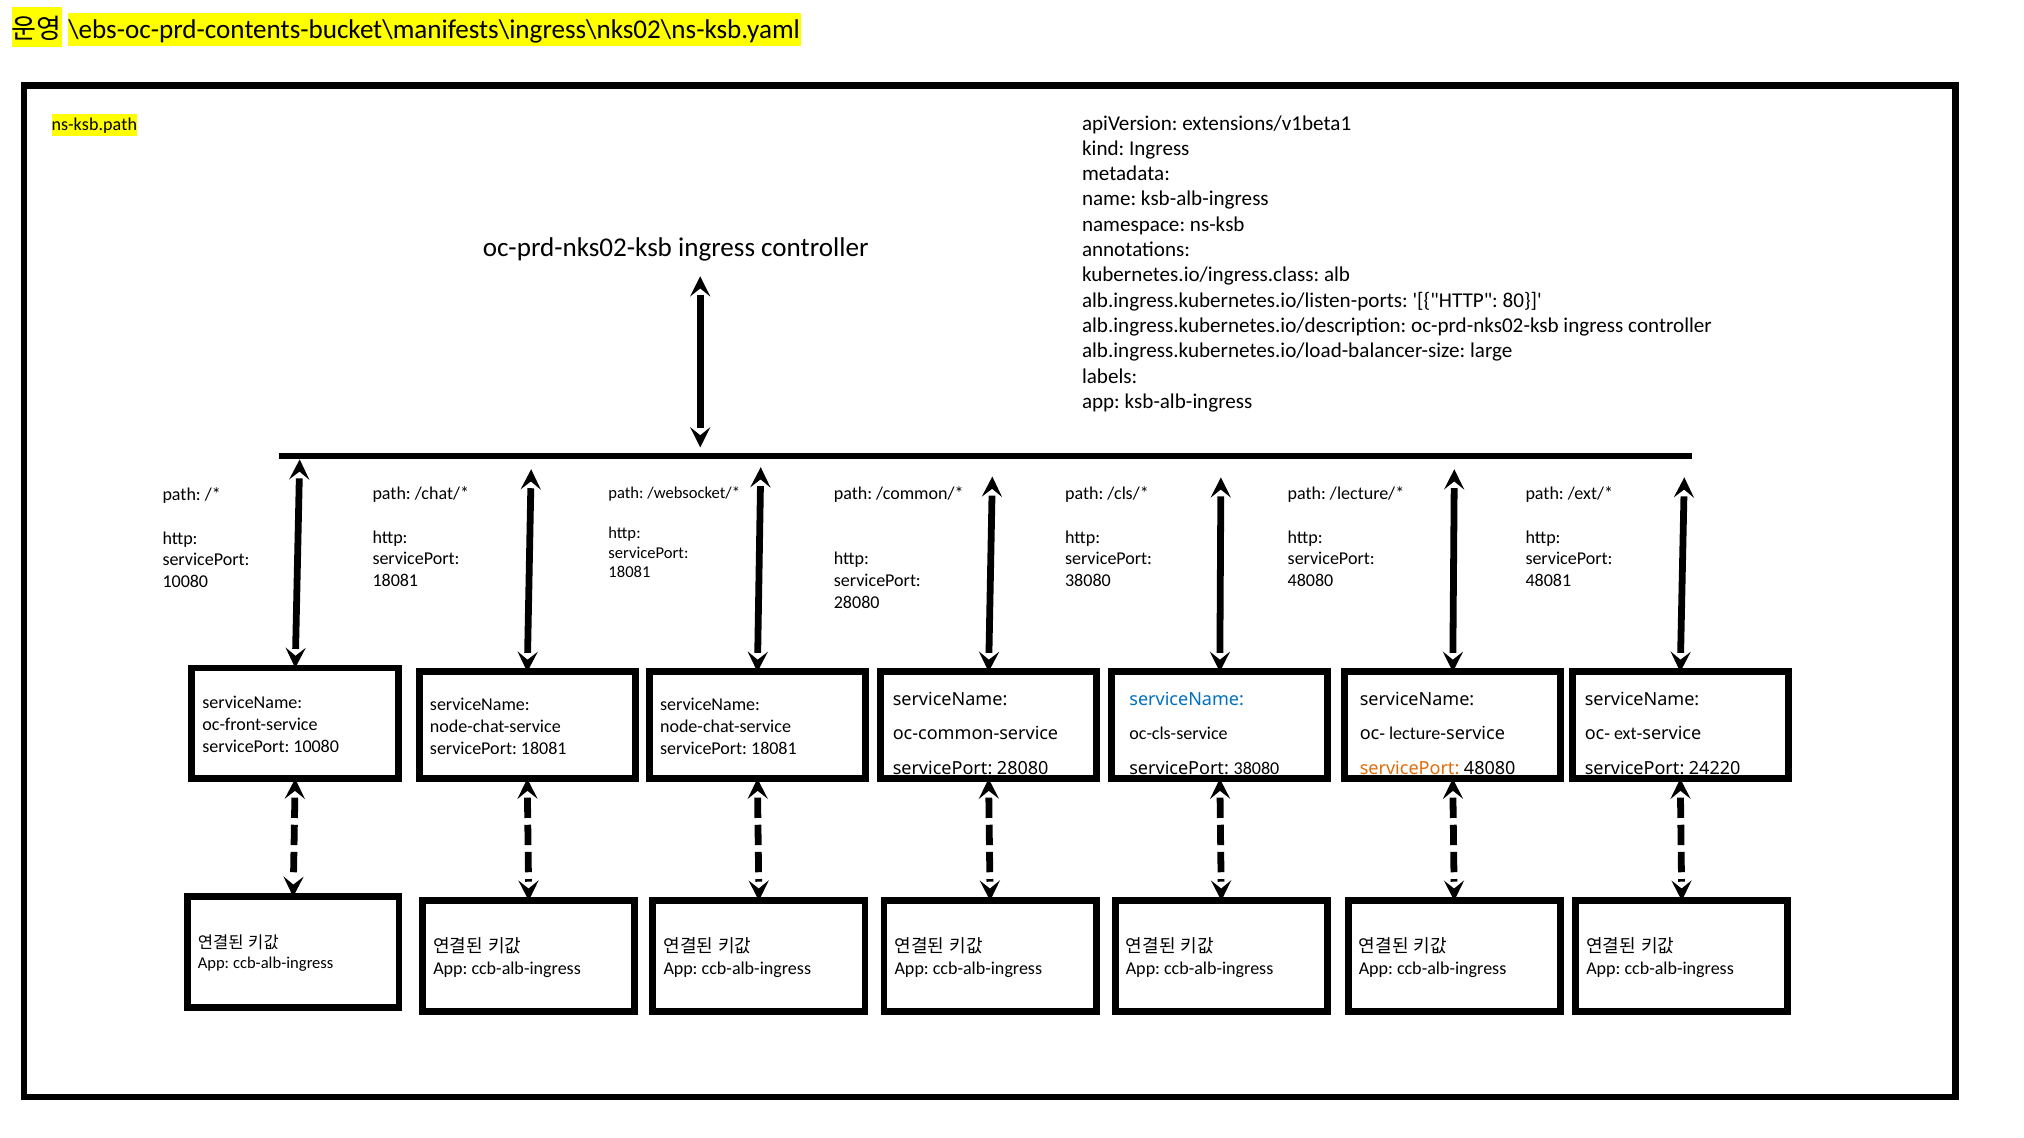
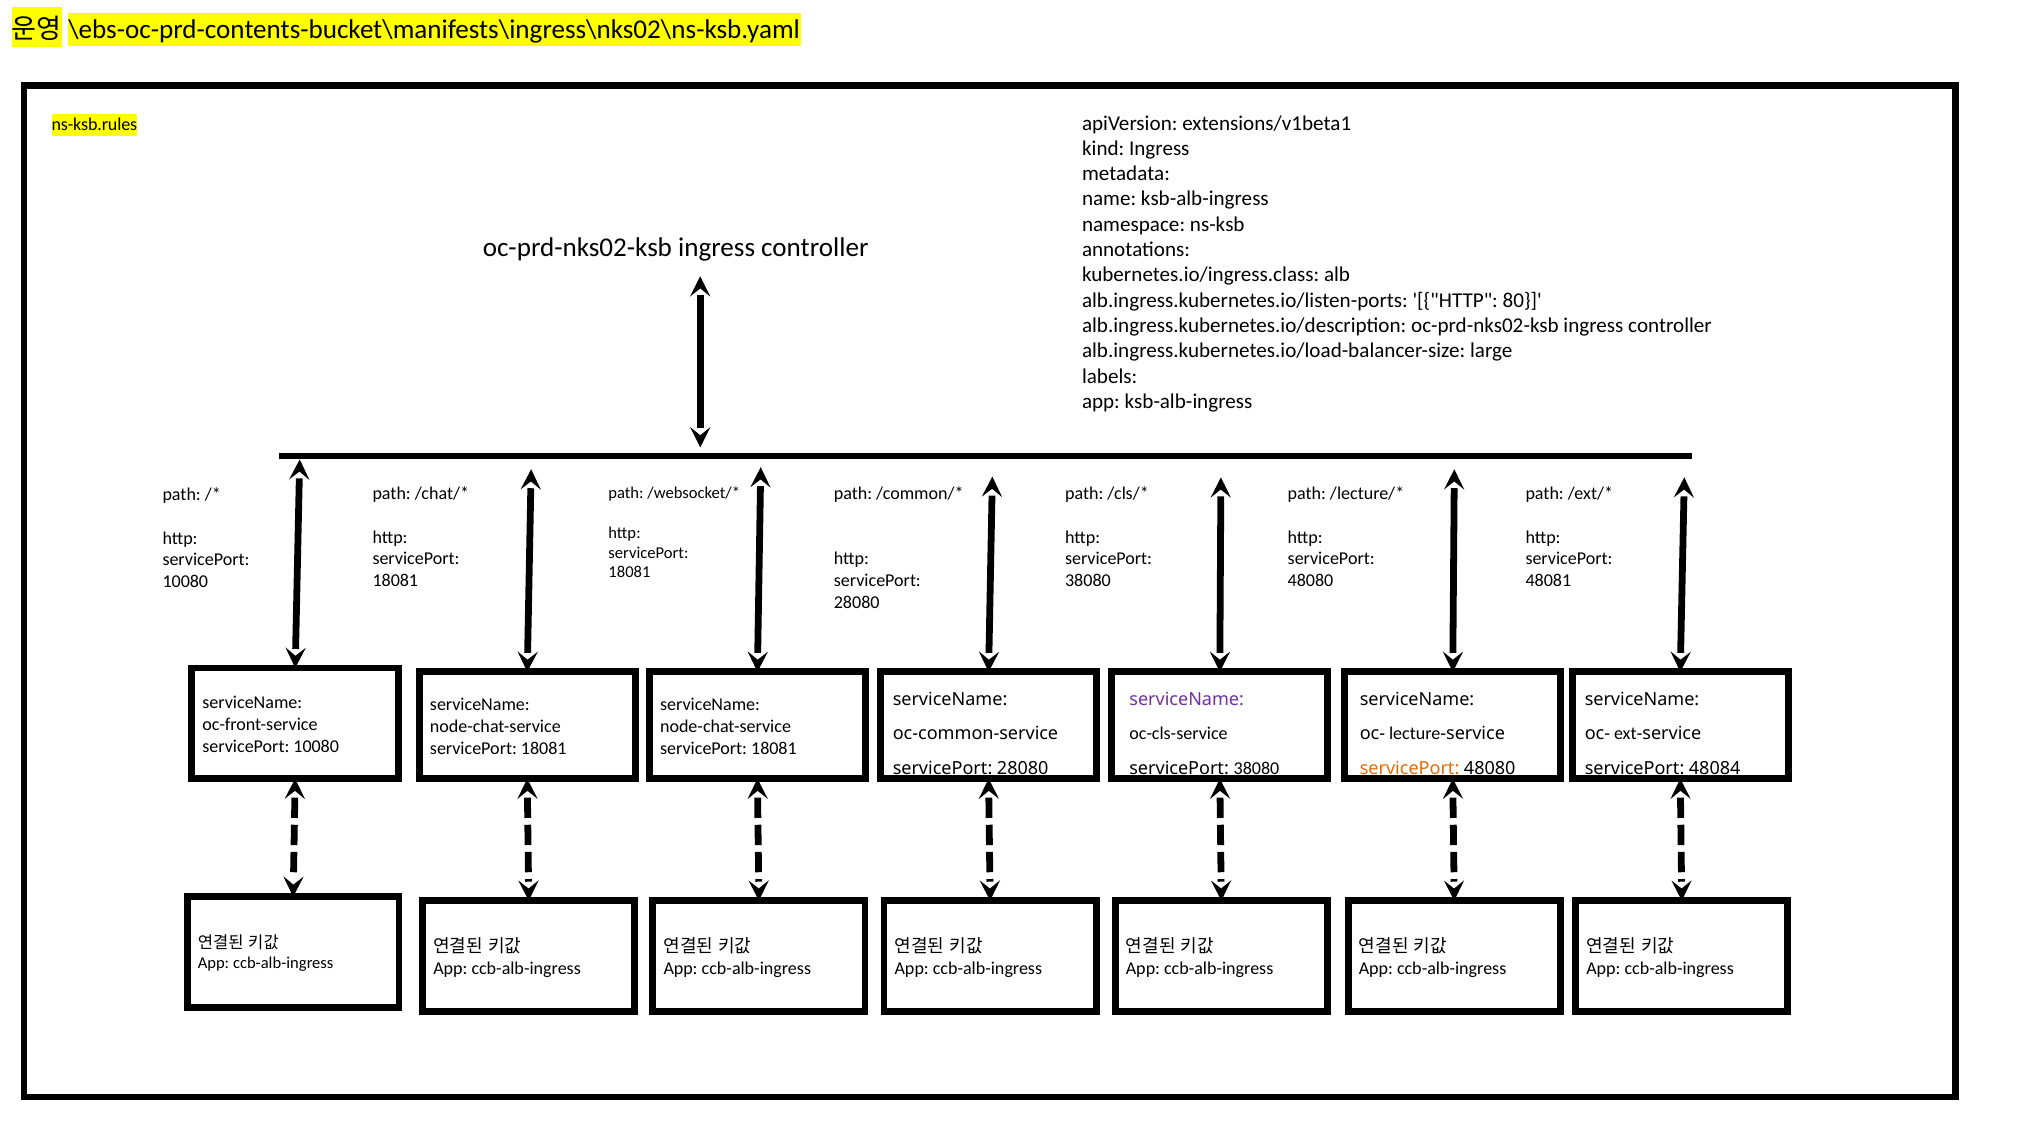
ns-ksb.path: ns-ksb.path -> ns-ksb.rules (94, 125)
serviceName colour: blue -> purple (1187, 700)
24220: 24220 -> 48084 (1715, 769)
